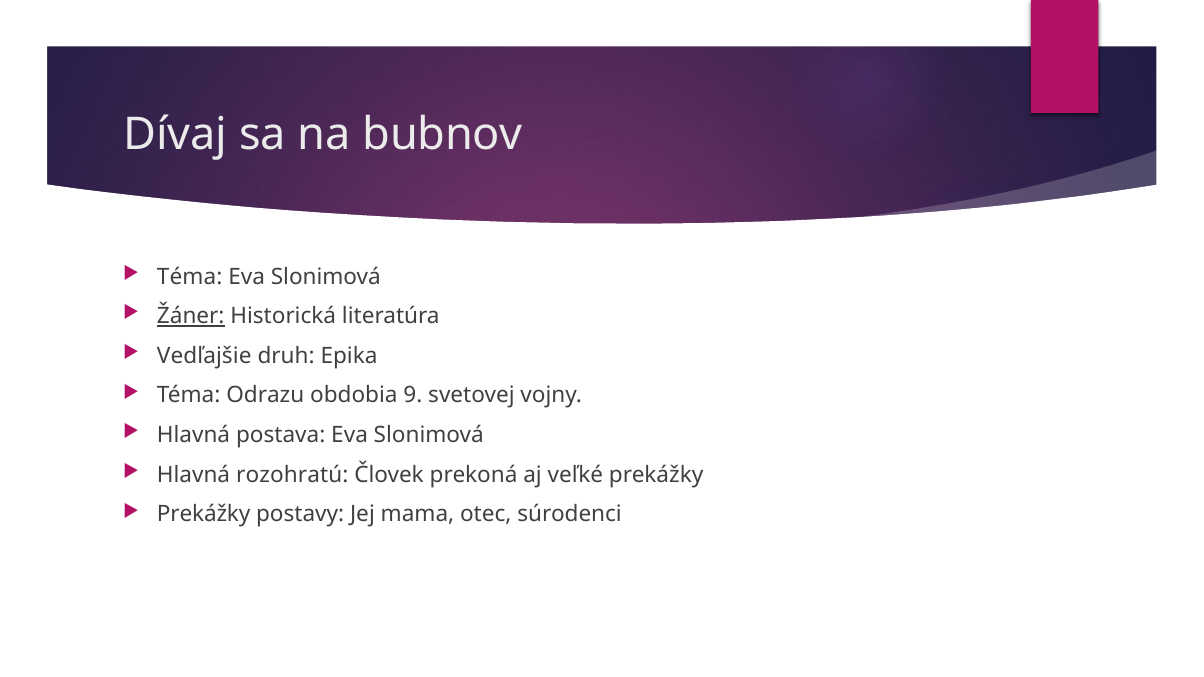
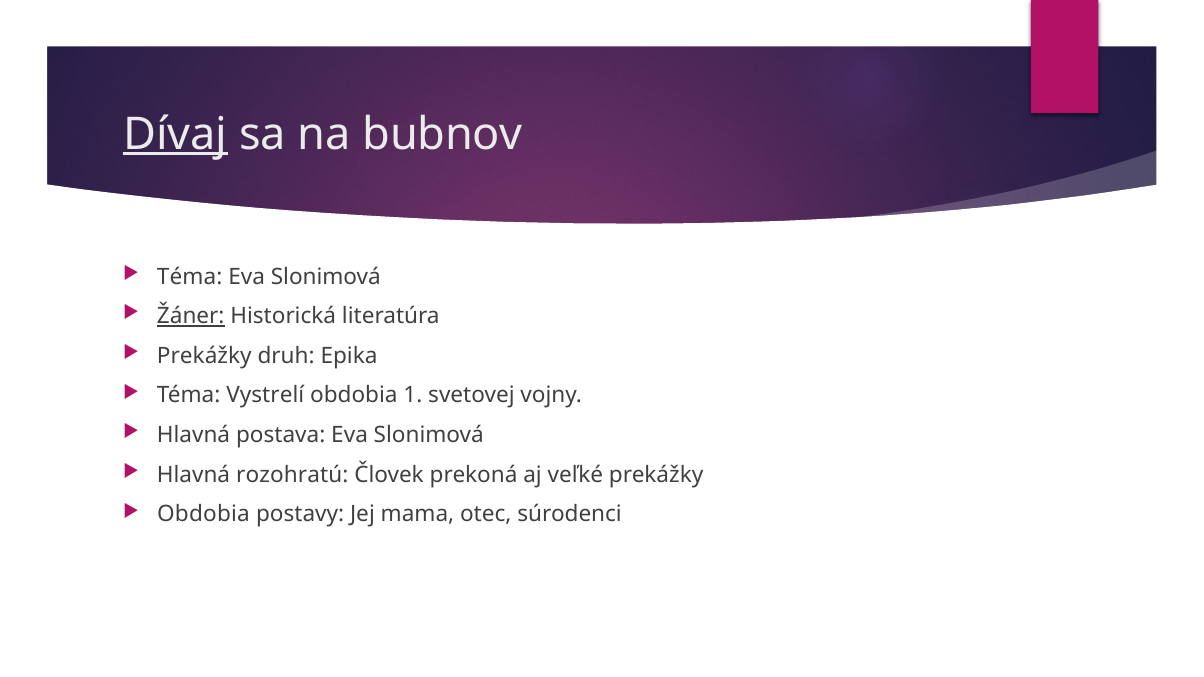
Dívaj underline: none -> present (175, 134)
Vedľajšie: Vedľajšie -> Prekážky (204, 356)
Odrazu: Odrazu -> Vystrelí (265, 396)
9: 9 -> 1 (413, 396)
Prekážky: Prekážky -> Obdobia (203, 515)
